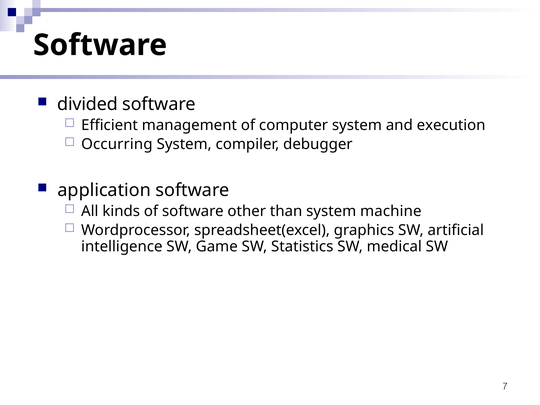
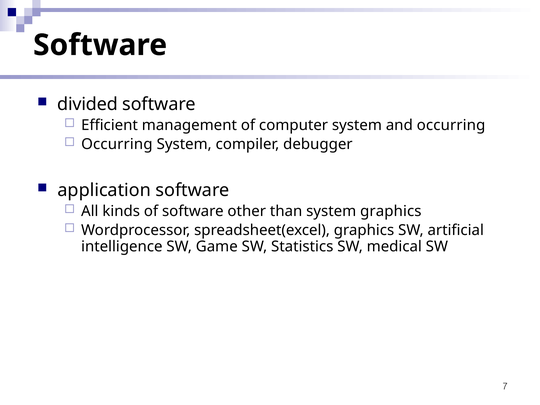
and execution: execution -> occurring (451, 125)
system machine: machine -> graphics (391, 211)
